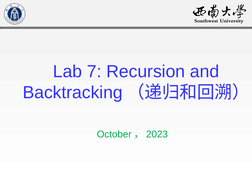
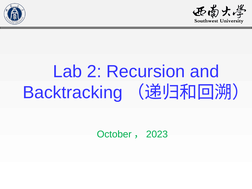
7: 7 -> 2 (94, 72)
